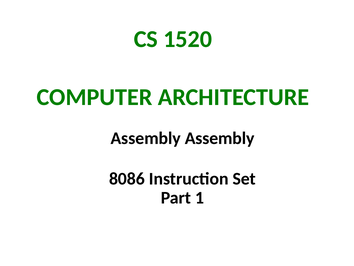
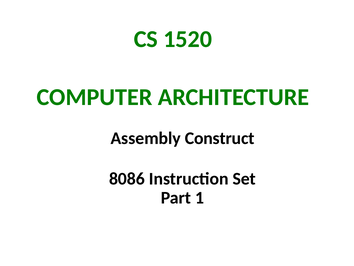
Assembly Assembly: Assembly -> Construct (220, 138)
